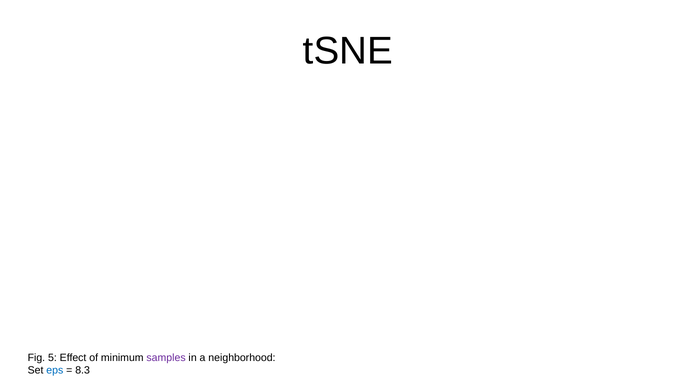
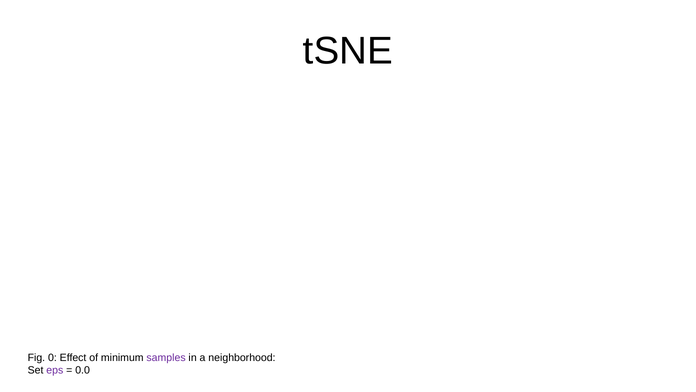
5: 5 -> 0 (52, 357)
eps colour: blue -> purple (55, 370)
8.3: 8.3 -> 0.0 (83, 370)
